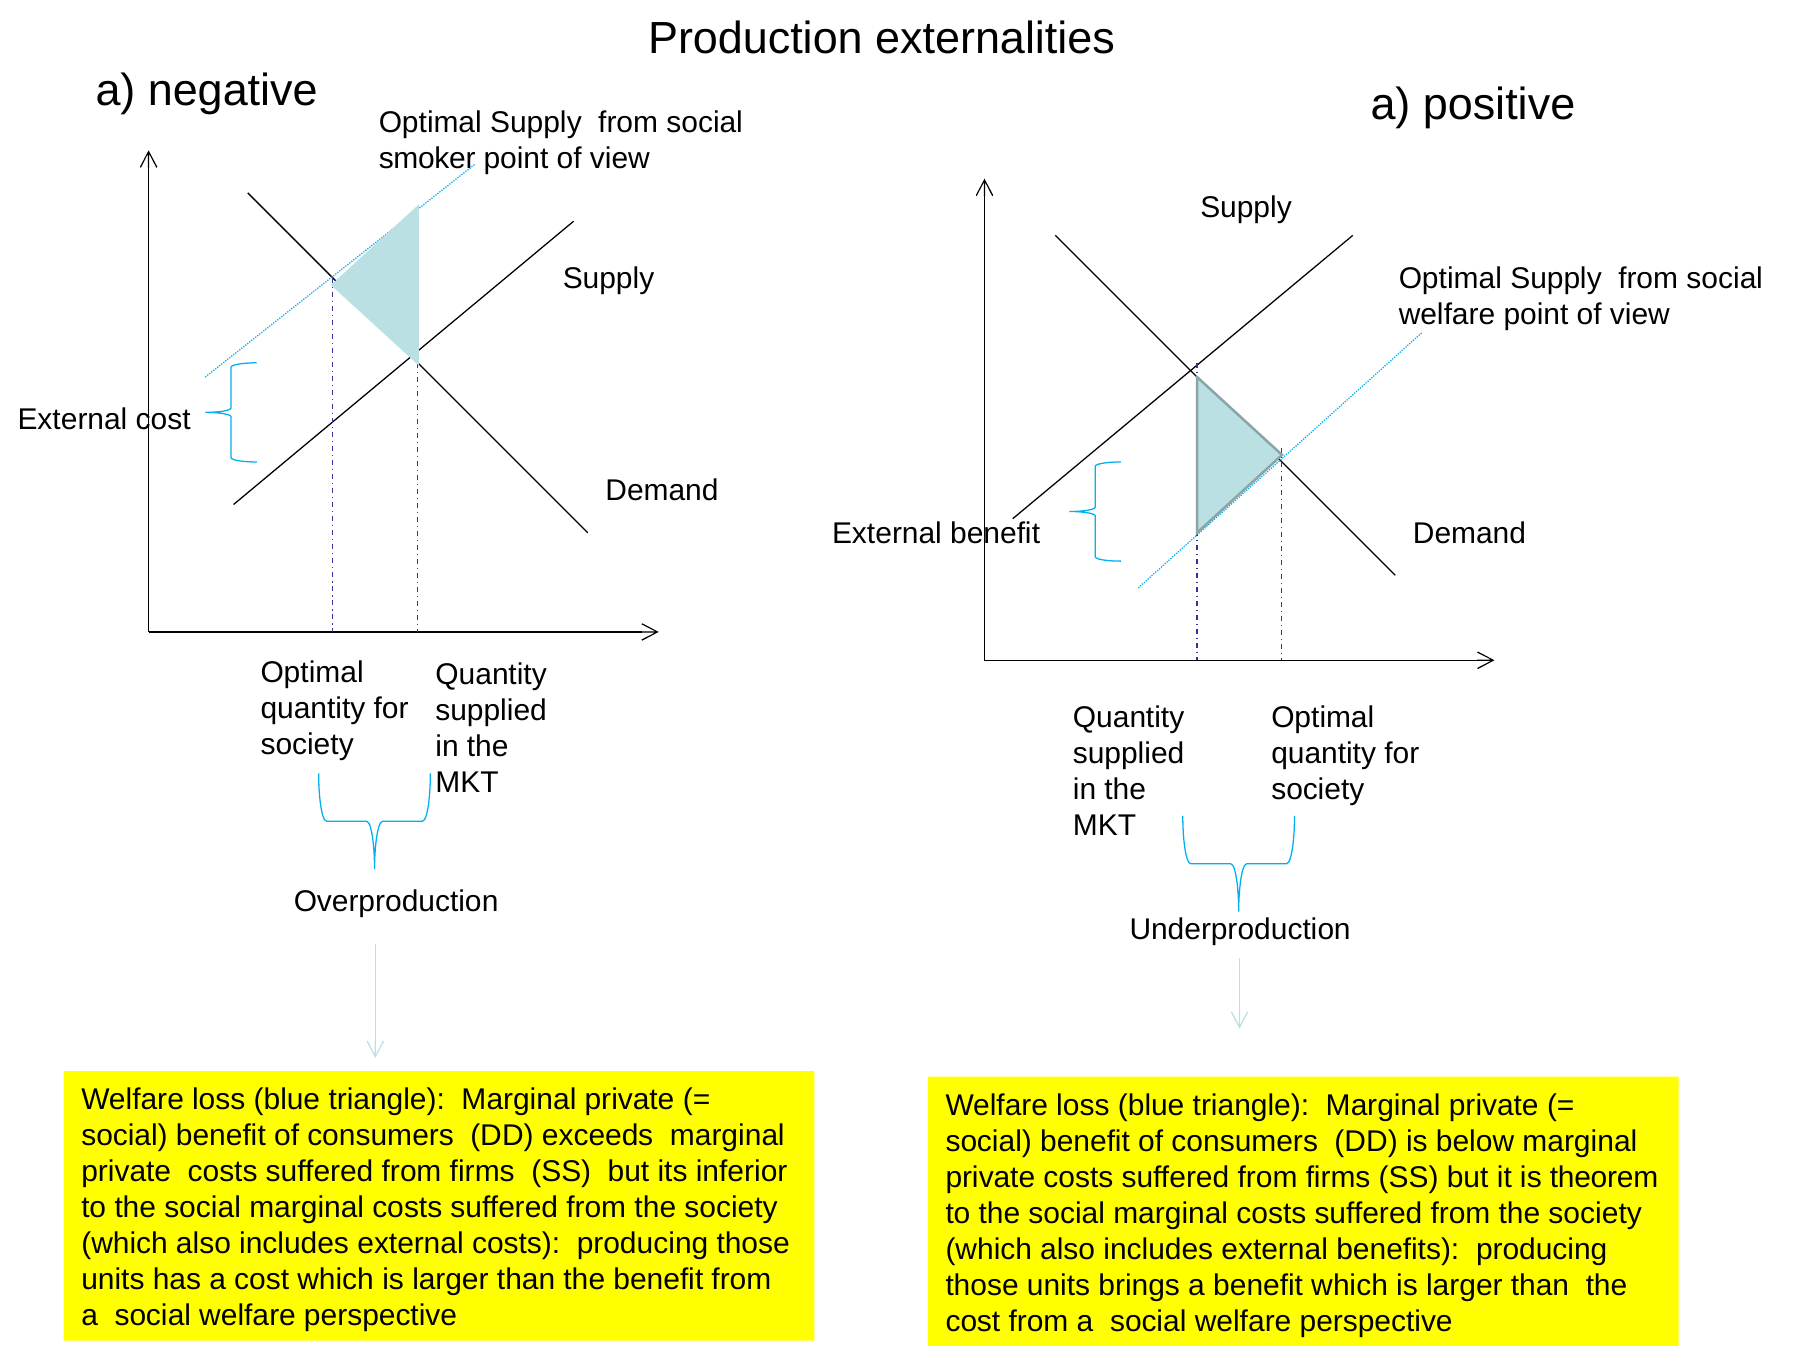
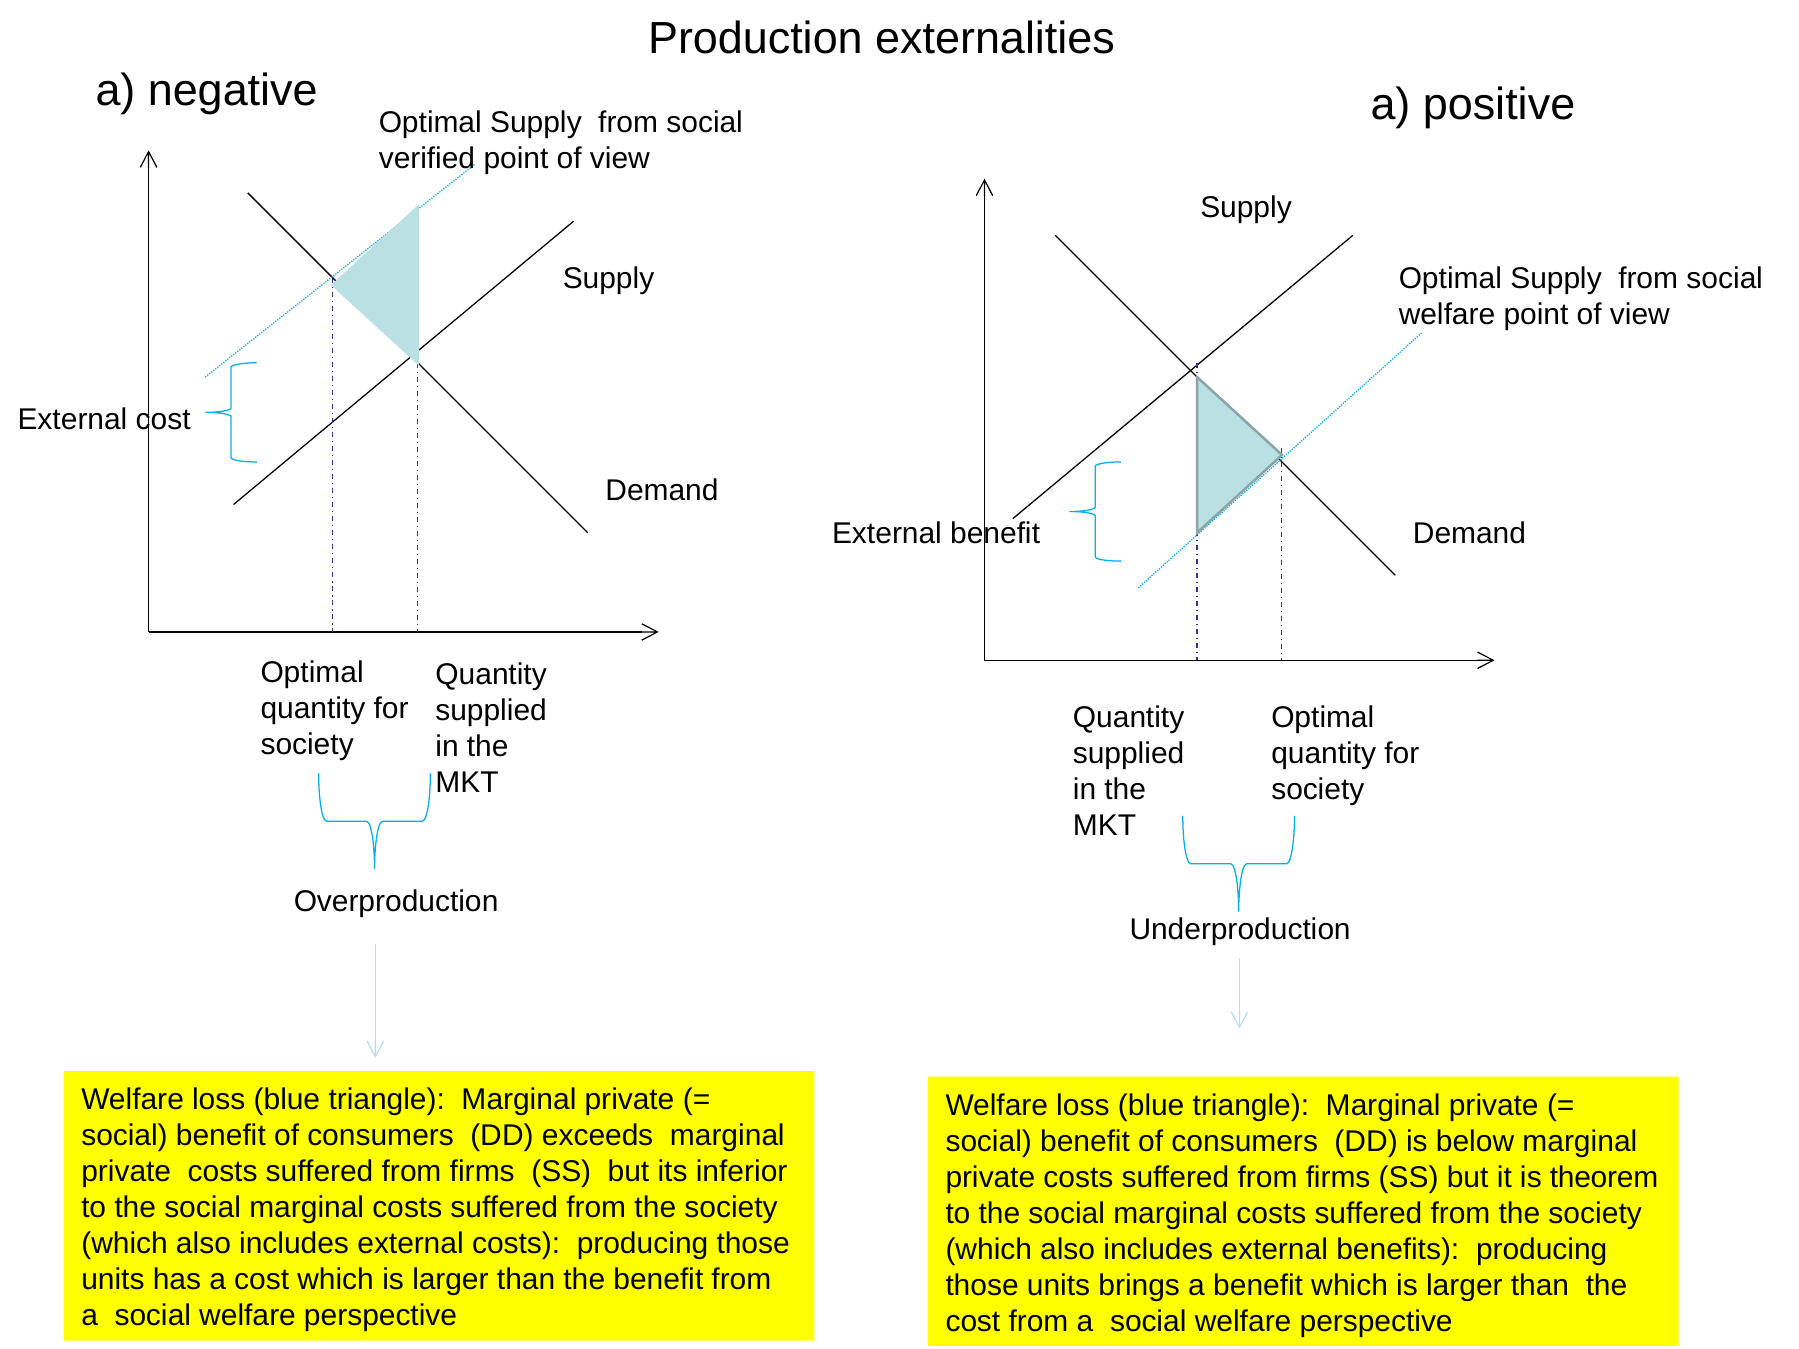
smoker: smoker -> verified (427, 159)
